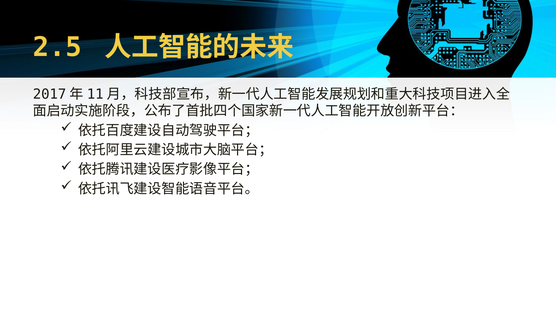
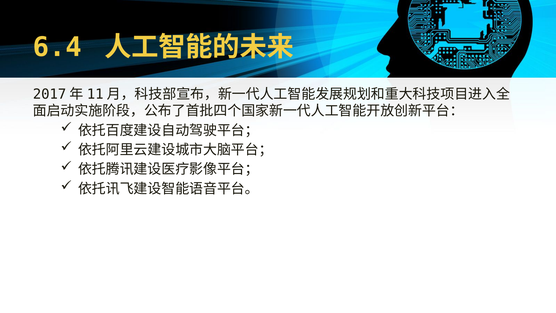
2.5: 2.5 -> 6.4 (57, 47)
